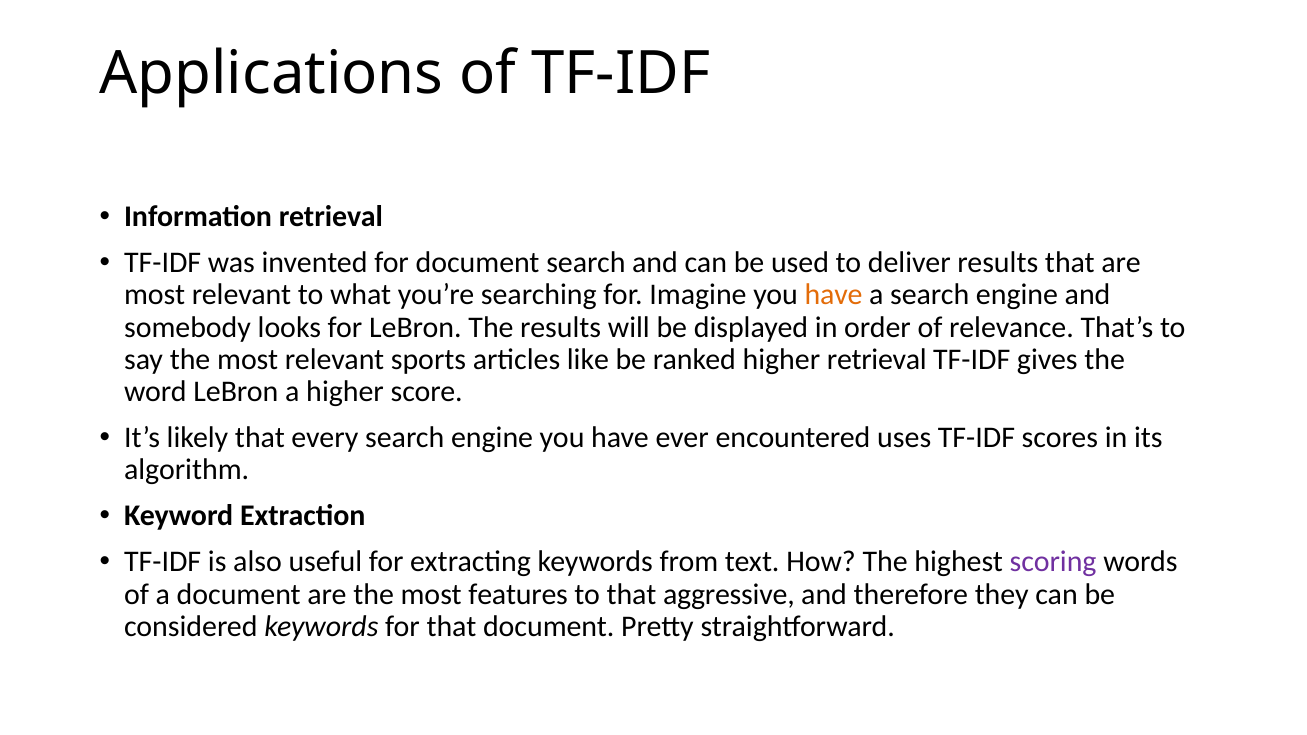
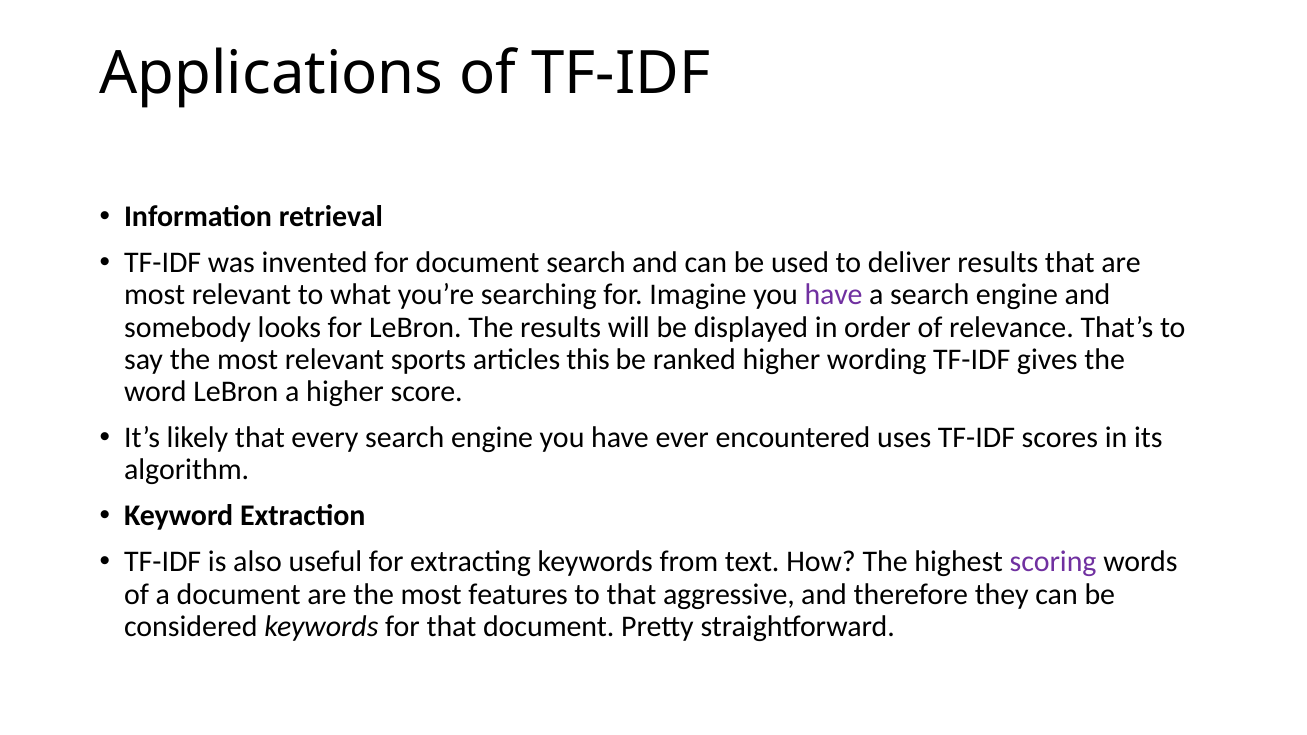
have colour: orange -> purple (834, 295)
like: like -> this (588, 360)
higher retrieval: retrieval -> wording (877, 360)
